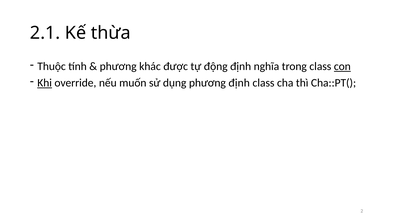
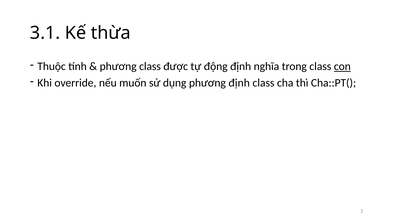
2.1: 2.1 -> 3.1 (45, 33)
phương khác: khác -> class (150, 66)
Khi underline: present -> none (45, 83)
